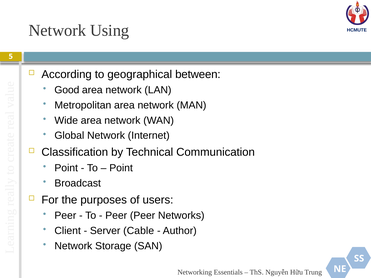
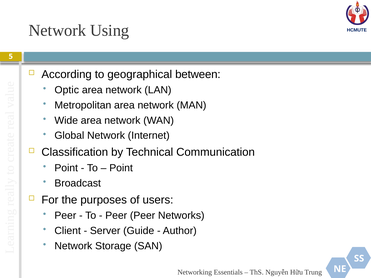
Good: Good -> Optic (67, 90)
Cable: Cable -> Guide (139, 231)
